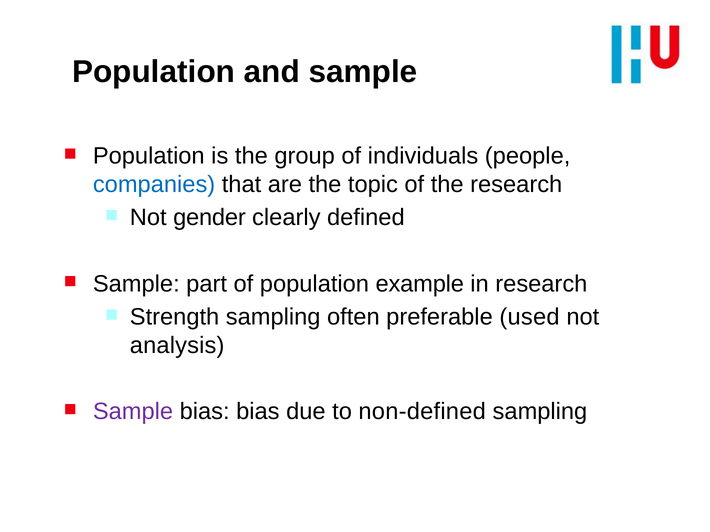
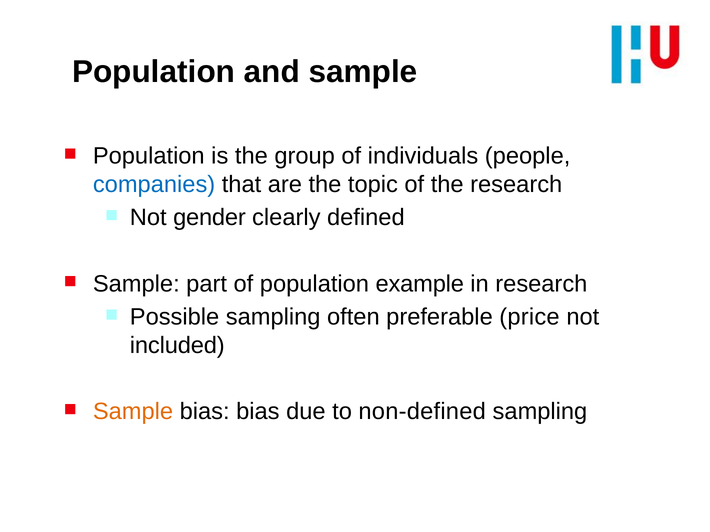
Strength: Strength -> Possible (175, 317)
used: used -> price (530, 317)
analysis: analysis -> included (177, 346)
Sample colour: purple -> orange (133, 412)
